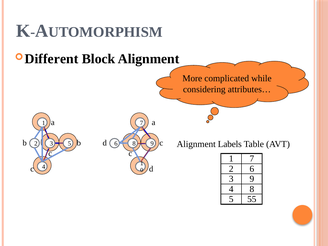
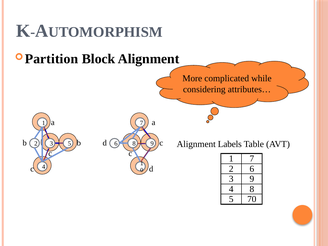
Different: Different -> Partition (51, 59)
55: 55 -> 70 (252, 199)
